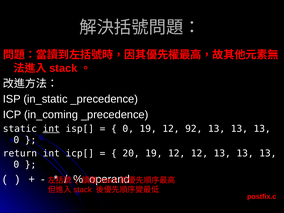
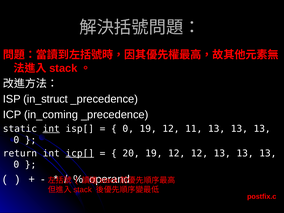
in_static: in_static -> in_struct (46, 99)
92: 92 -> 11 (194, 129)
icp[ underline: none -> present (80, 153)
